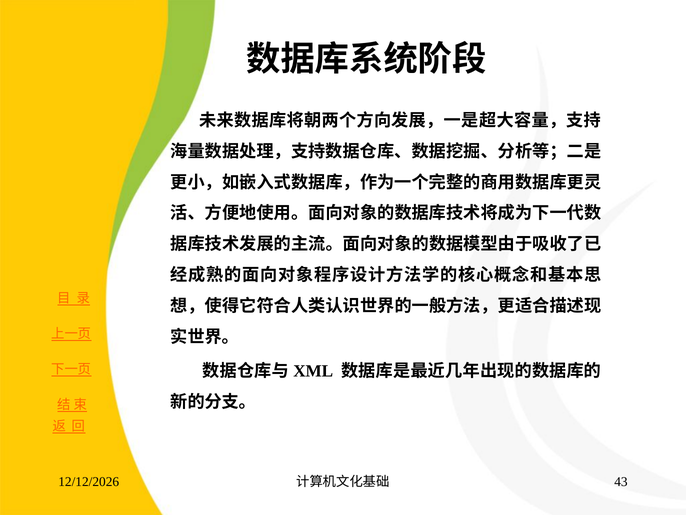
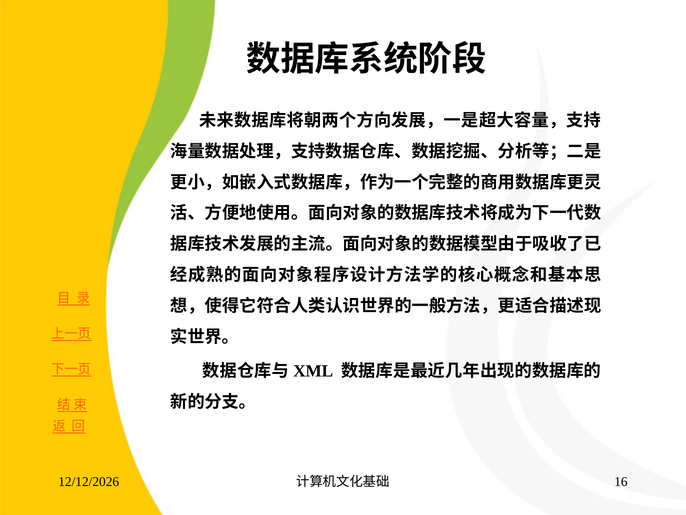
43: 43 -> 16 (621, 481)
